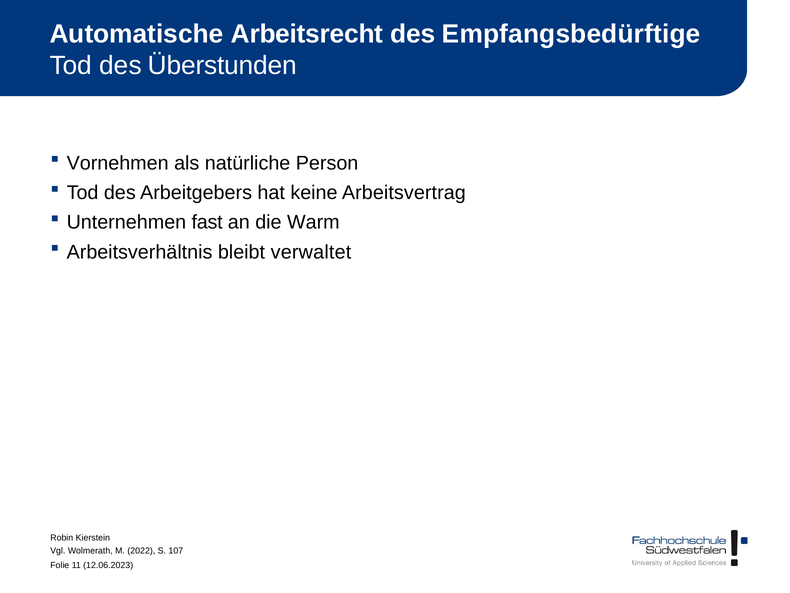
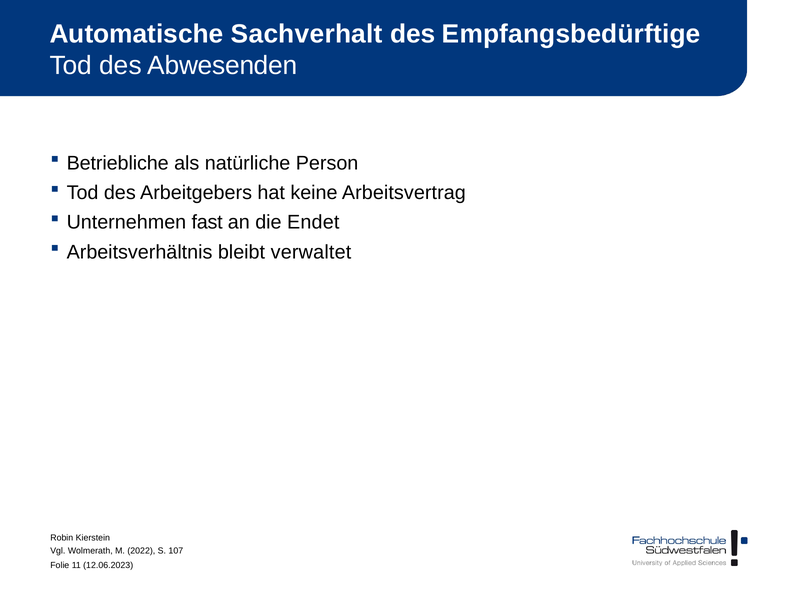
Arbeitsrecht: Arbeitsrecht -> Sachverhalt (307, 34)
Überstunden: Überstunden -> Abwesenden (222, 66)
Vornehmen: Vornehmen -> Betriebliche (118, 163)
Warm: Warm -> Endet (313, 222)
